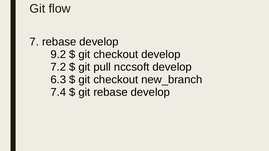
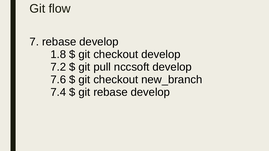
9.2: 9.2 -> 1.8 (58, 55)
6.3: 6.3 -> 7.6 (58, 80)
